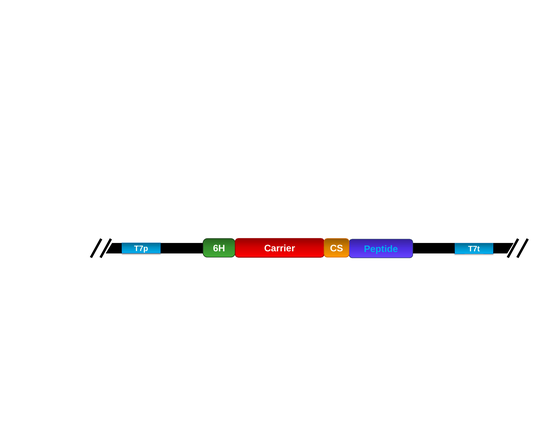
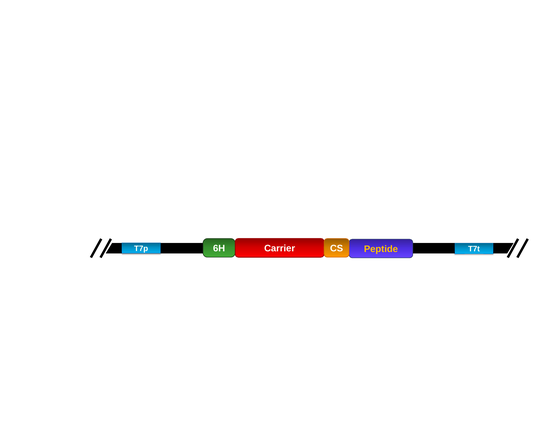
Peptide colour: light blue -> yellow (381, 250)
